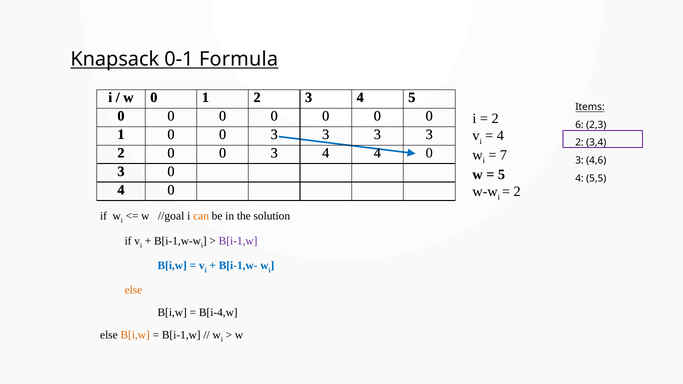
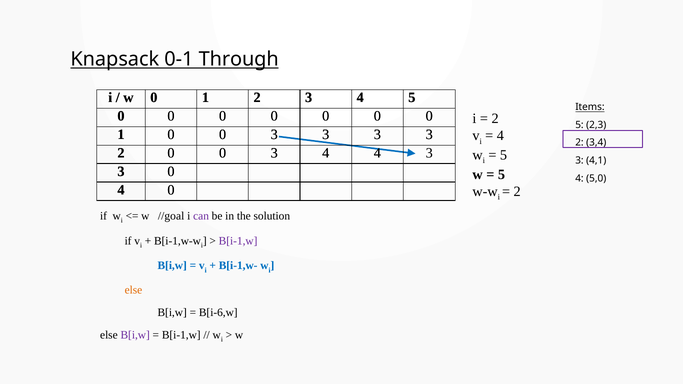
Formula: Formula -> Through (239, 59)
6: 6 -> 5 (579, 125)
0: 0 -> 3 (429, 153)
7: 7 -> 5 (504, 155)
4,6: 4,6 -> 4,1 (596, 161)
5,5: 5,5 -> 5,0 (596, 178)
can colour: orange -> purple (201, 216)
B[i-4,w: B[i-4,w -> B[i-6,w (218, 313)
B[i,w colour: orange -> purple (135, 335)
